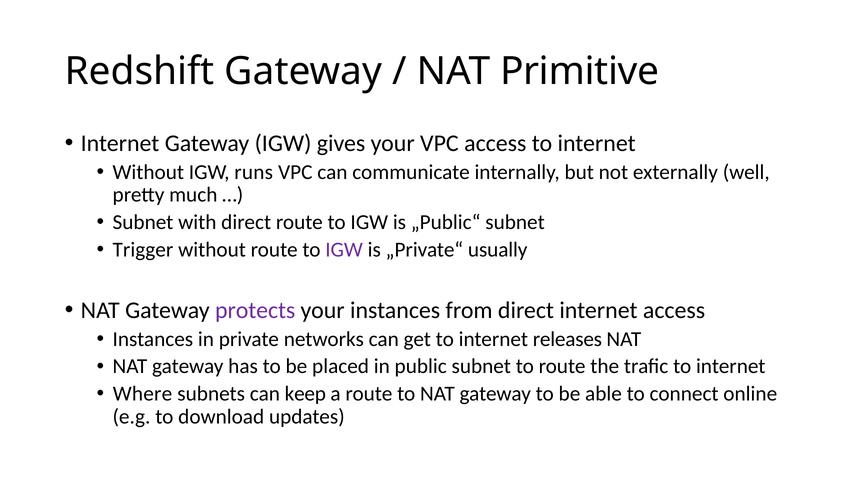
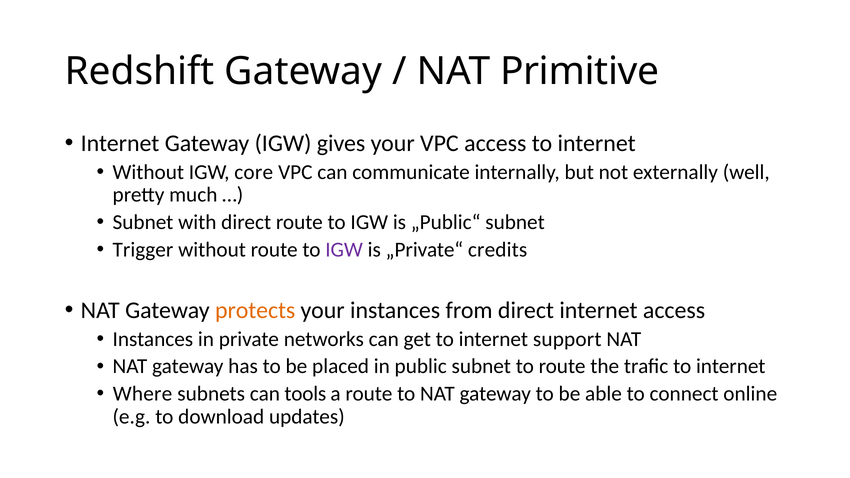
runs: runs -> core (254, 172)
usually: usually -> credits (498, 250)
protects colour: purple -> orange (255, 310)
releases: releases -> support (567, 339)
keep: keep -> tools (305, 394)
